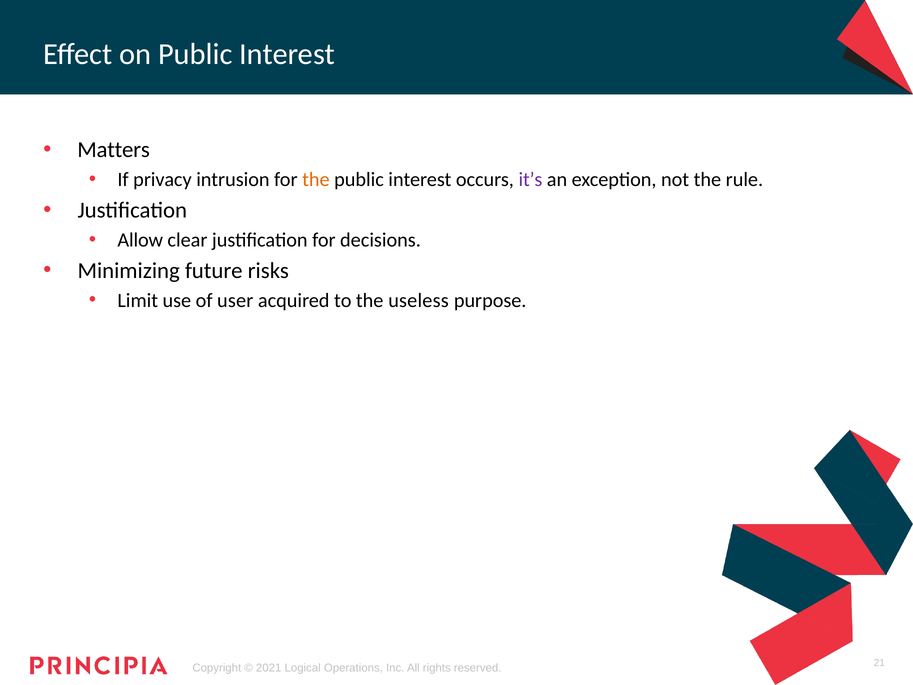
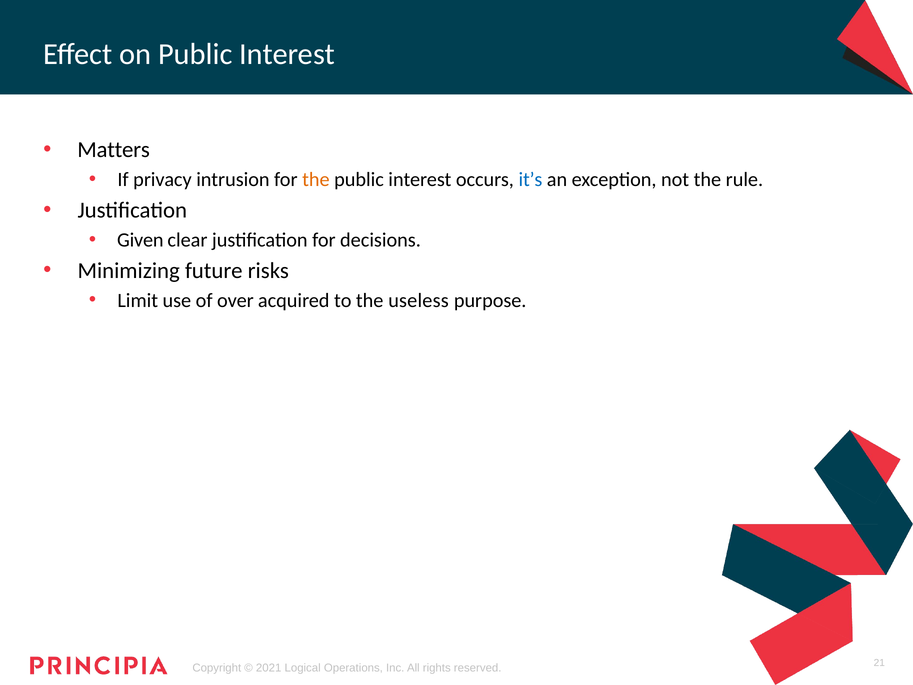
it’s colour: purple -> blue (530, 180)
Allow: Allow -> Given (140, 240)
user: user -> over (235, 300)
